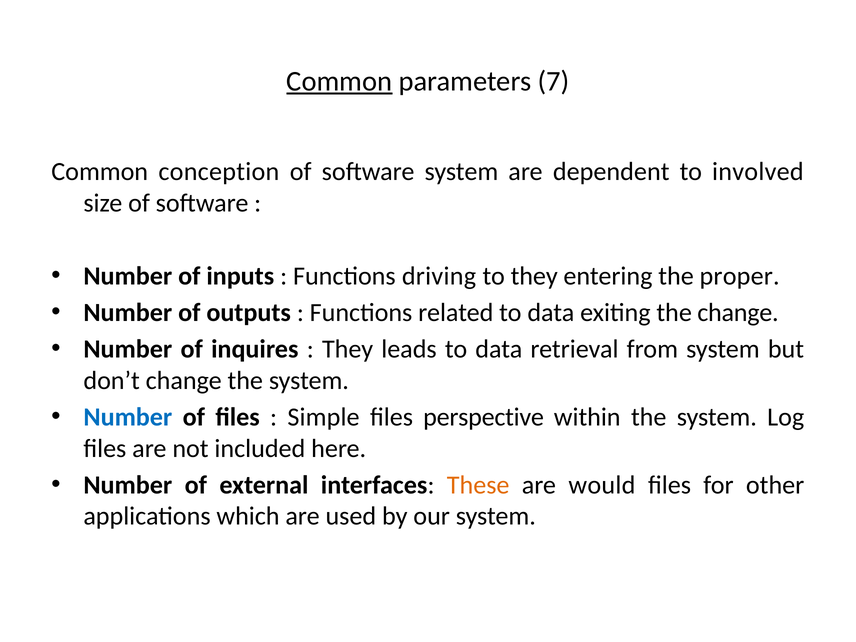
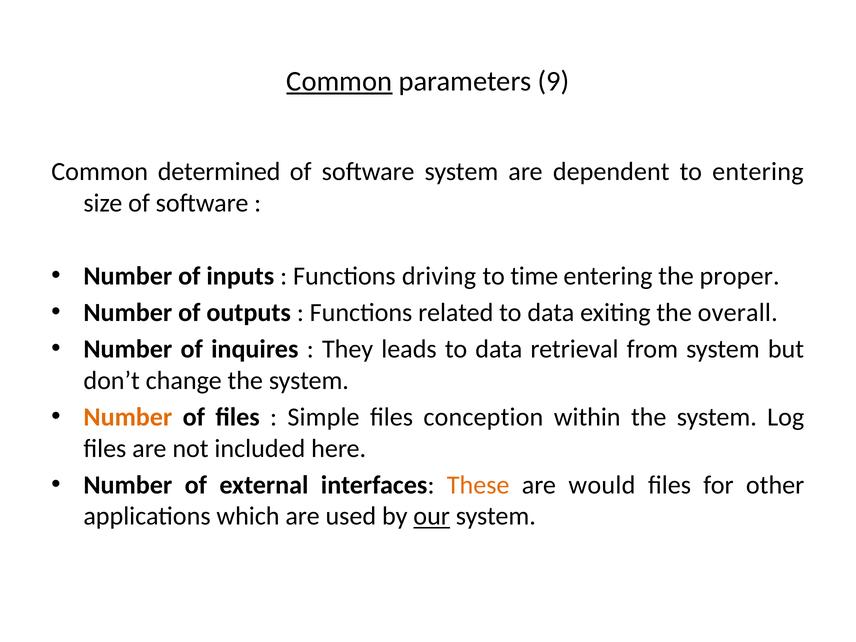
7: 7 -> 9 (554, 81)
conception: conception -> determined (219, 172)
to involved: involved -> entering (758, 172)
to they: they -> time (534, 276)
the change: change -> overall (738, 313)
Number colour: blue -> orange (128, 417)
perspective: perspective -> conception (483, 417)
our underline: none -> present (432, 516)
